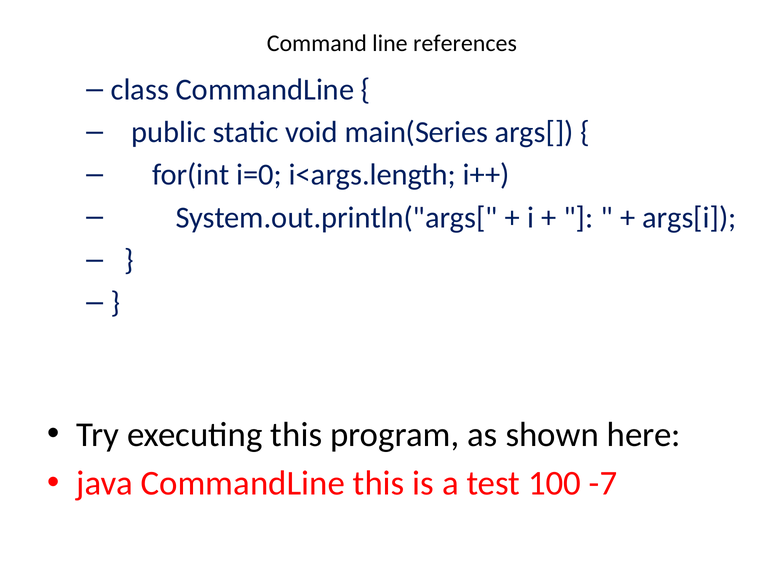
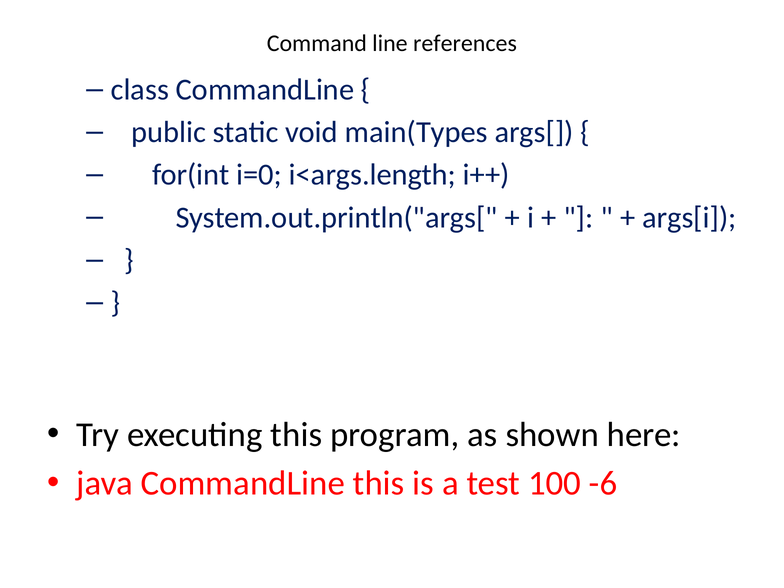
main(Series: main(Series -> main(Types (416, 132)
-7: -7 -> -6 (603, 483)
